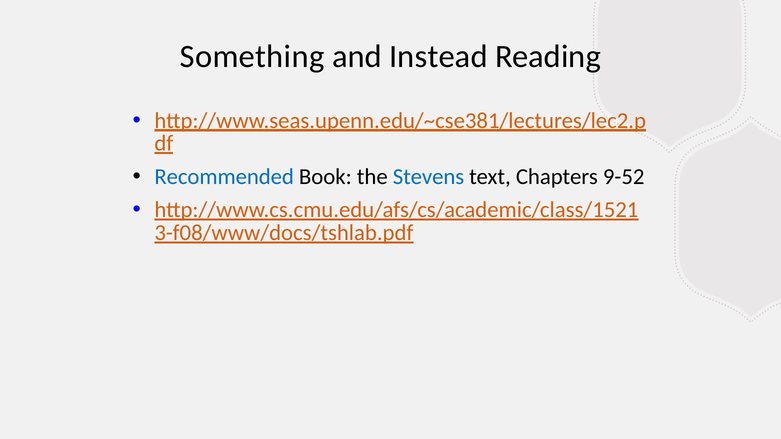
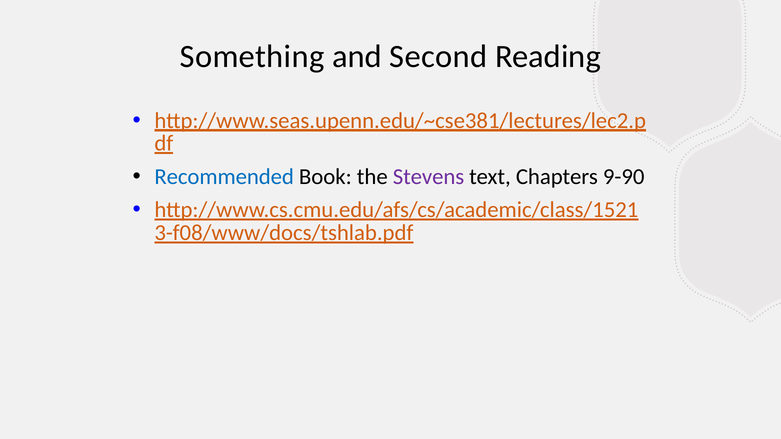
Instead: Instead -> Second (438, 56)
Stevens colour: blue -> purple (429, 177)
9-52: 9-52 -> 9-90 (624, 177)
